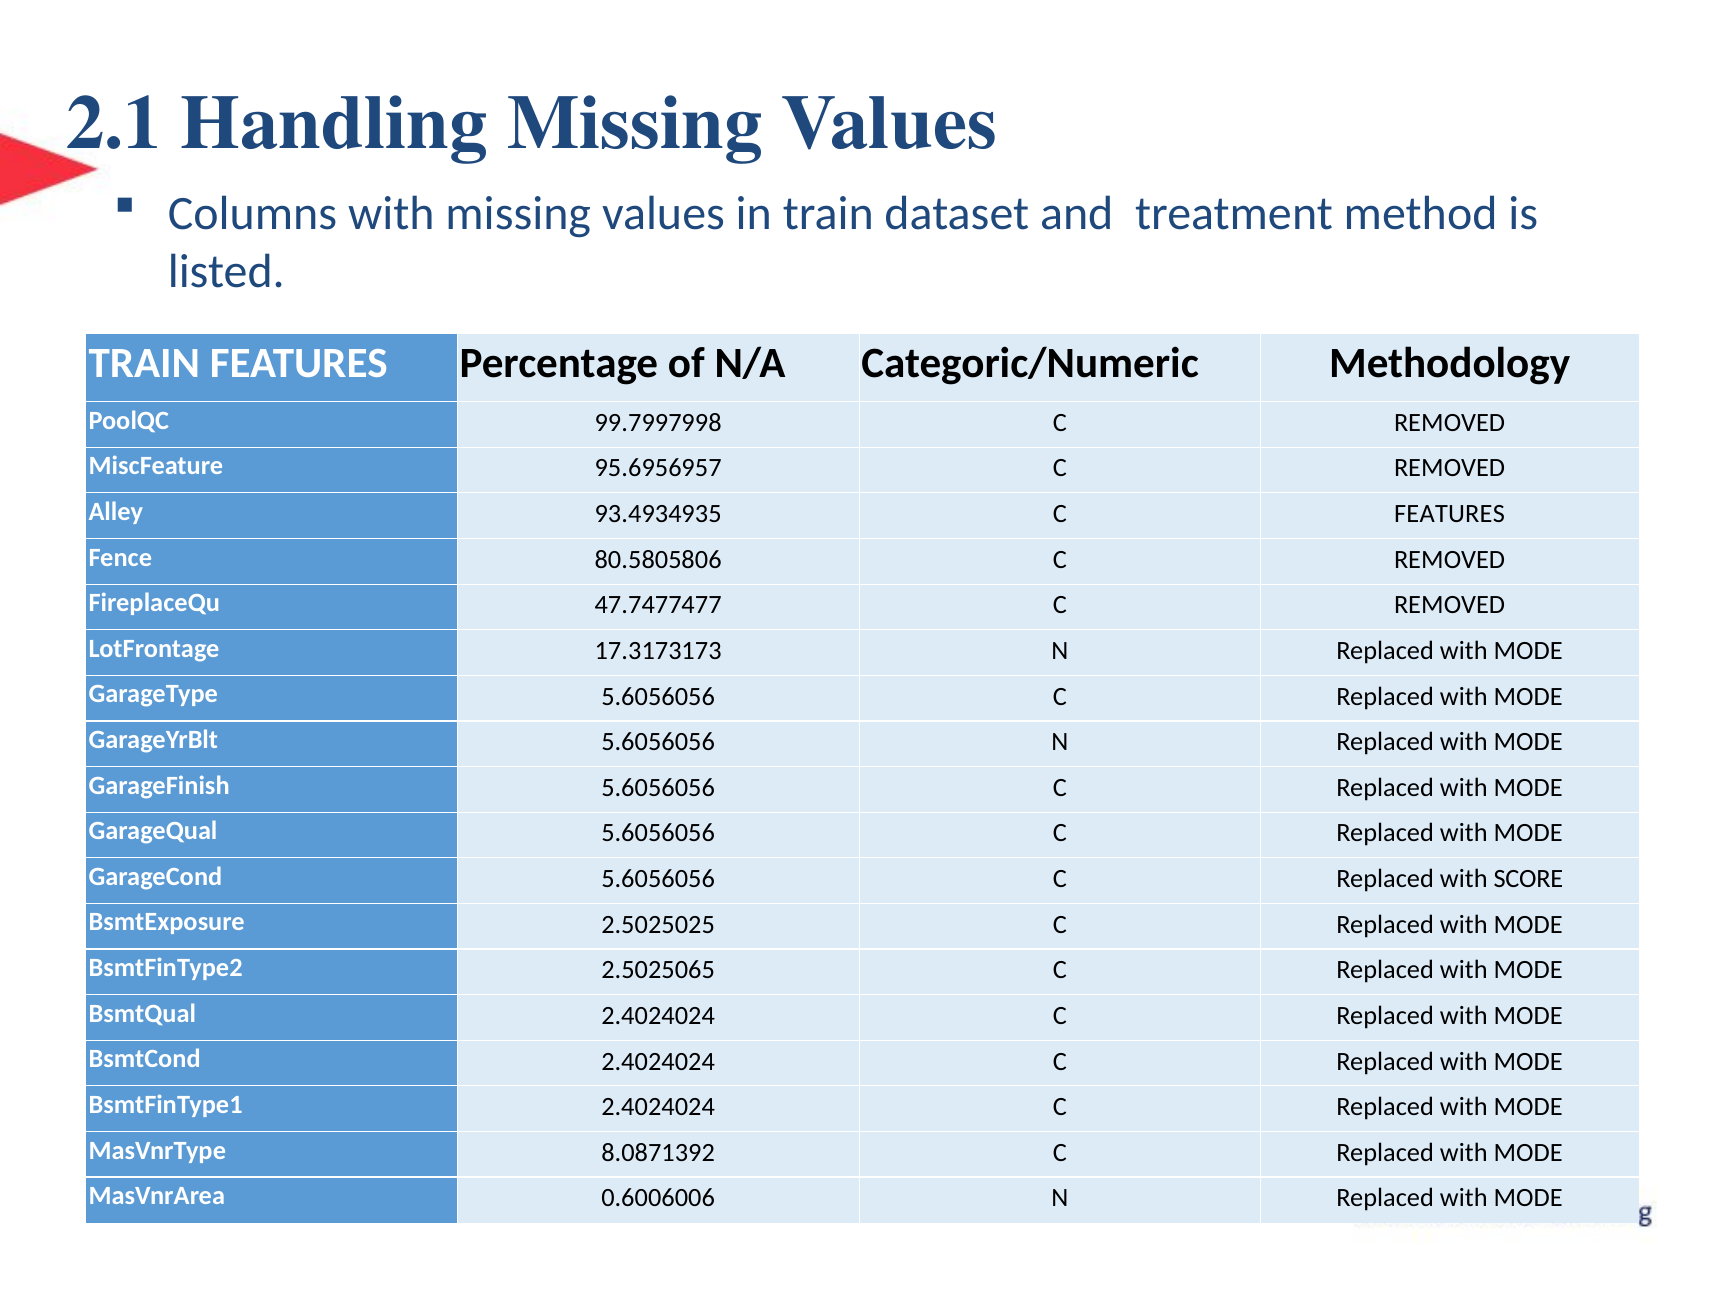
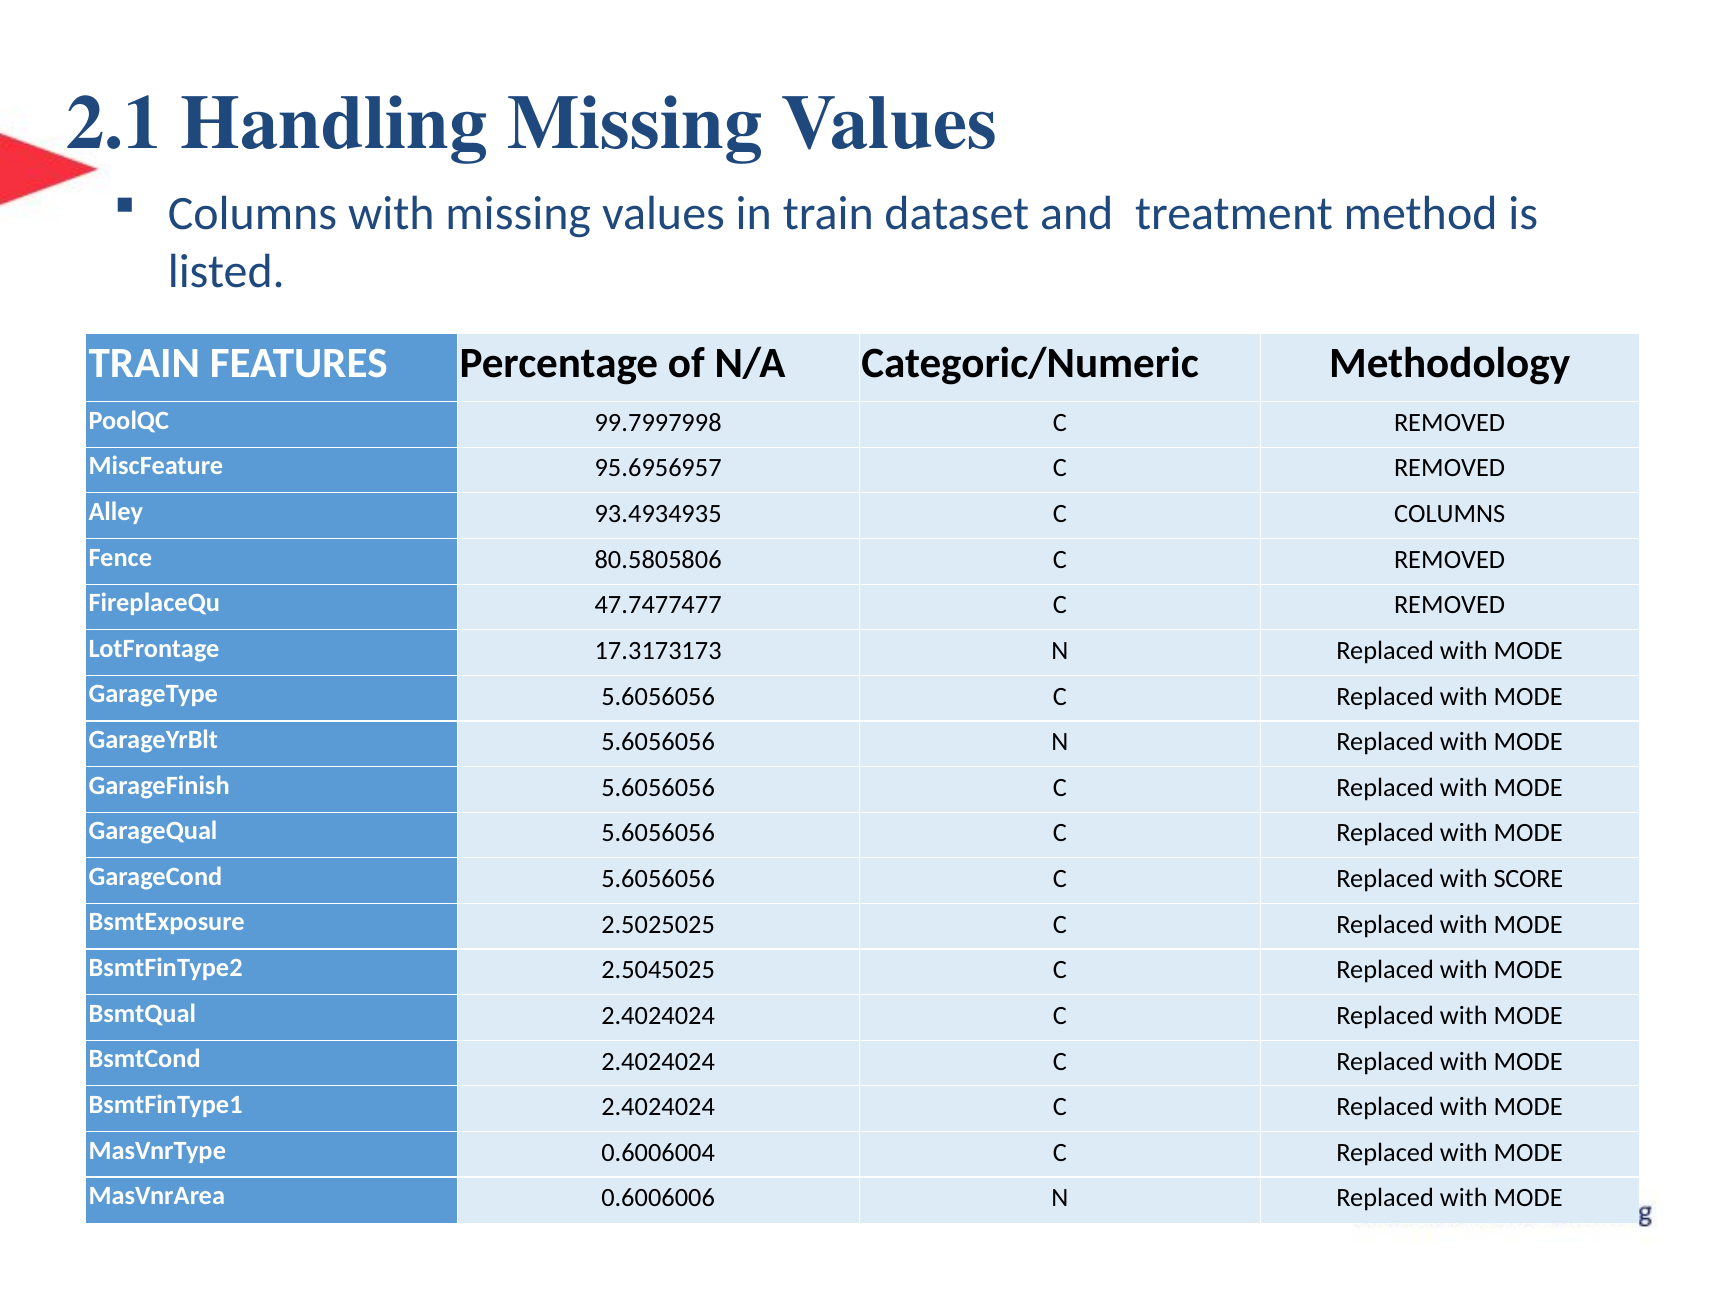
C FEATURES: FEATURES -> COLUMNS (1450, 514)
2.5025065: 2.5025065 -> 2.5045025 (658, 970)
8.0871392: 8.0871392 -> 0.6006004 (658, 1152)
